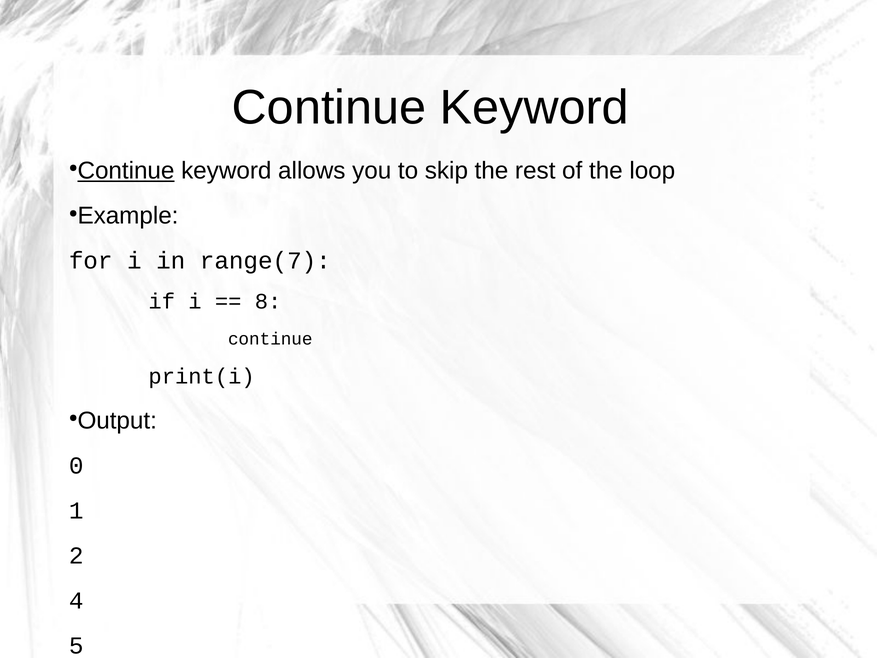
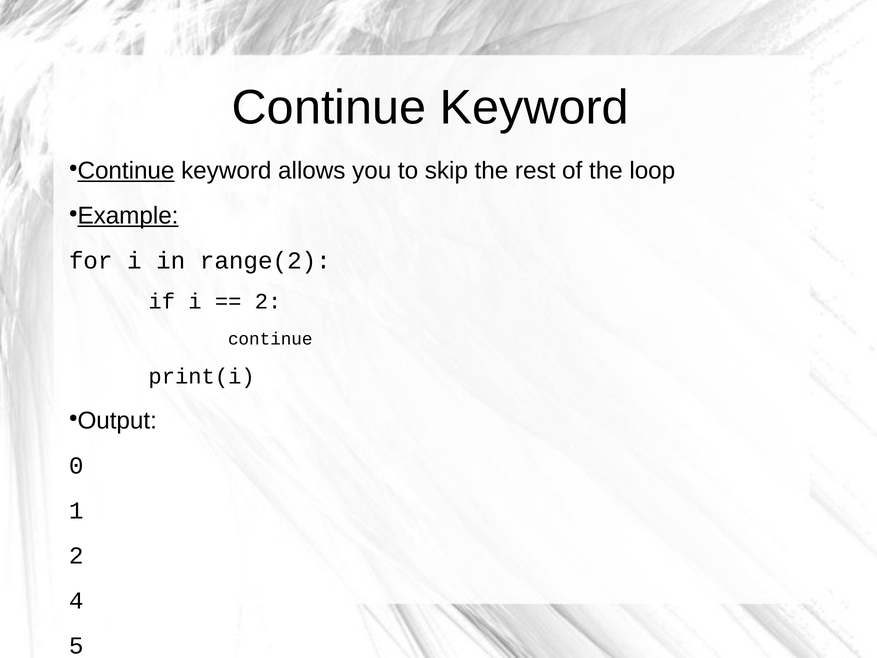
Example underline: none -> present (128, 216)
range(7: range(7 -> range(2 (265, 261)
8: 8 -> 2 (268, 301)
